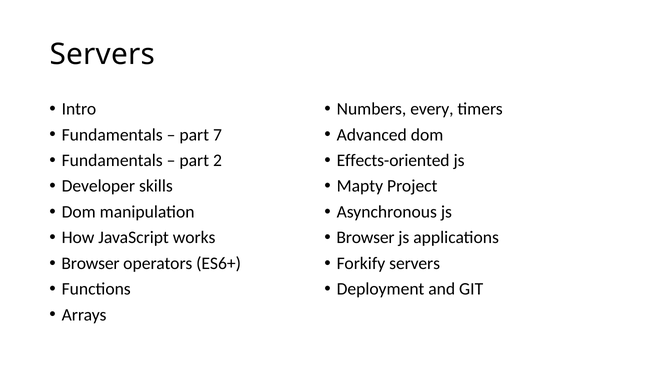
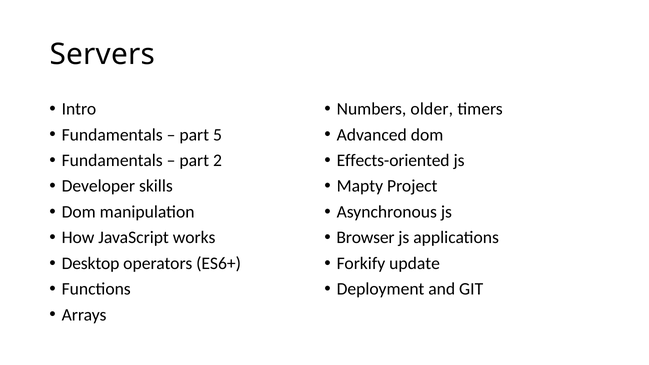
every: every -> older (432, 109)
7: 7 -> 5 (218, 135)
Browser: Browser -> Desktop (91, 263)
Forkify servers: servers -> update (415, 263)
